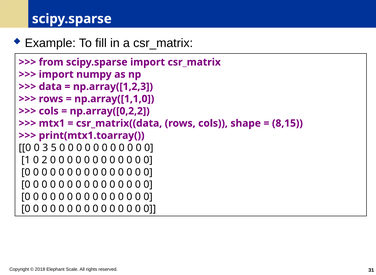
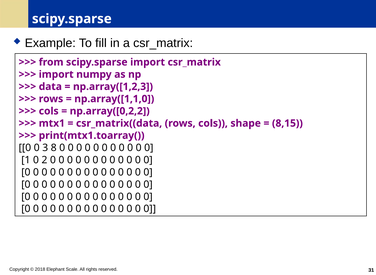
5: 5 -> 8 (54, 148)
